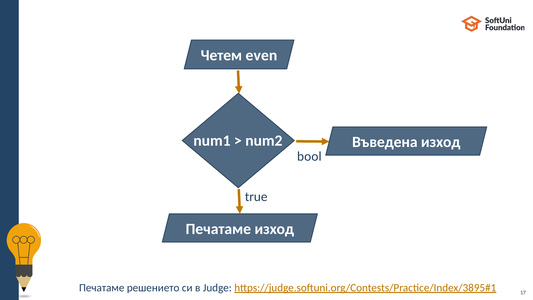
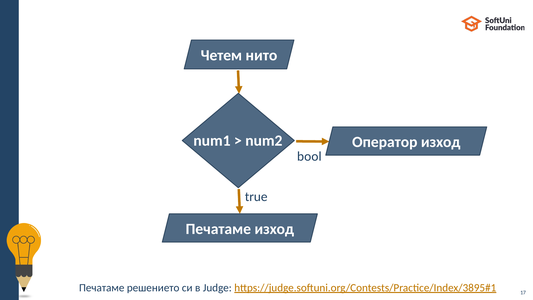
even: even -> нито (261, 55)
Въведена: Въведена -> Оператор (385, 142)
